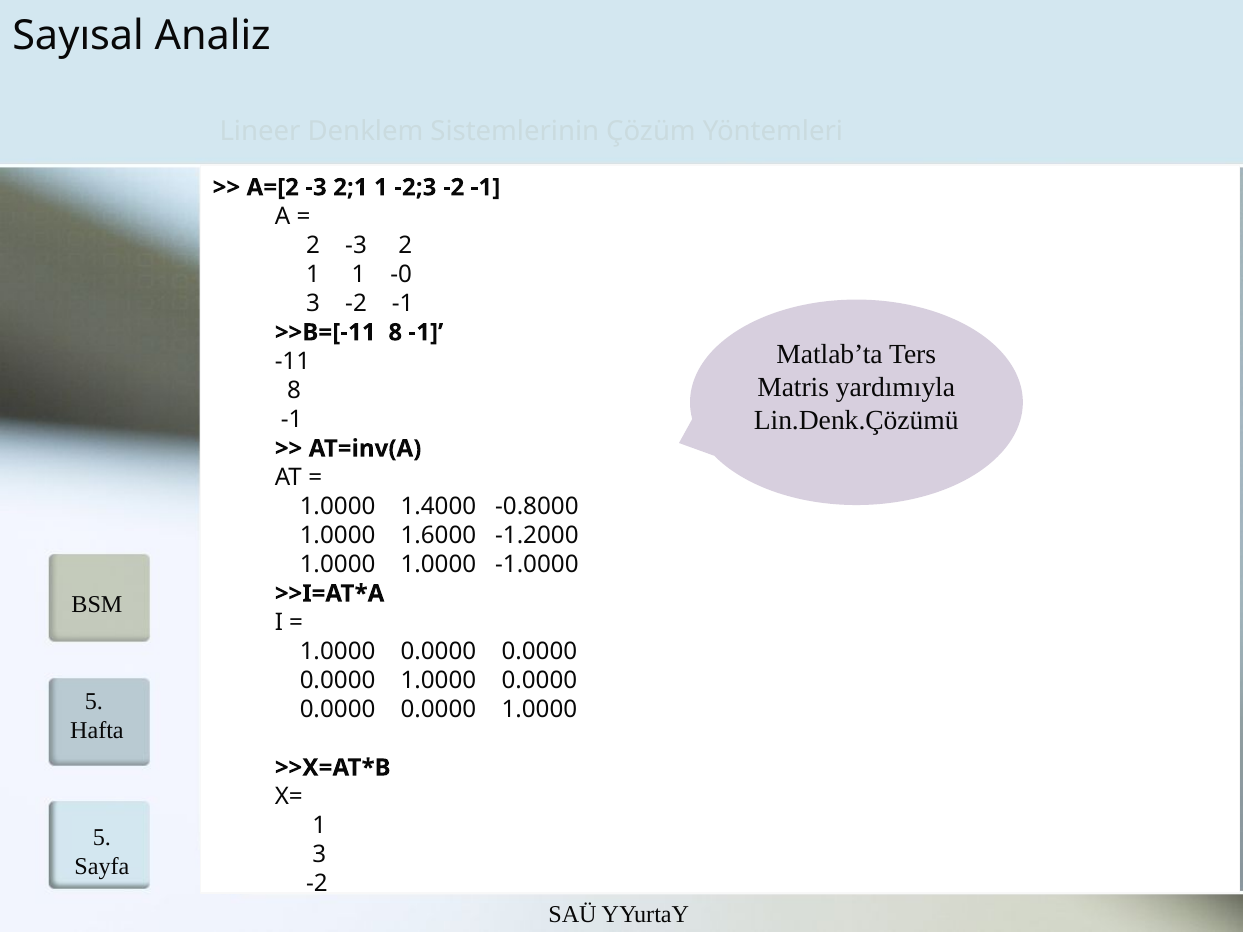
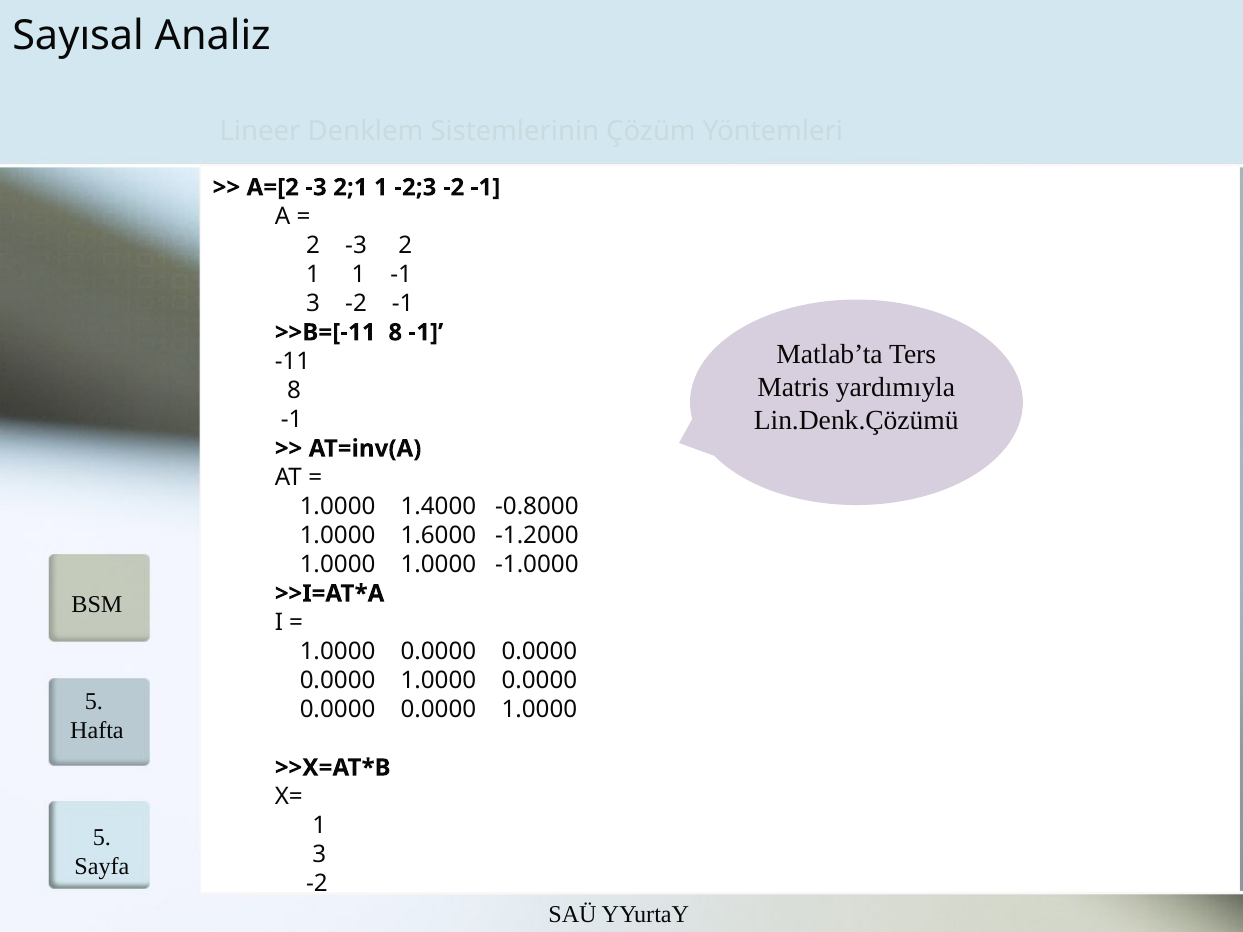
1 -0: -0 -> -1 (401, 275)
